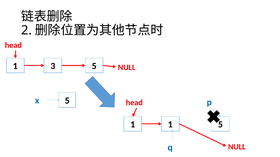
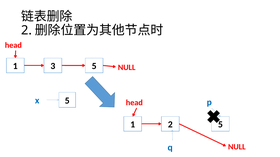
1 1: 1 -> 2 (170, 125)
